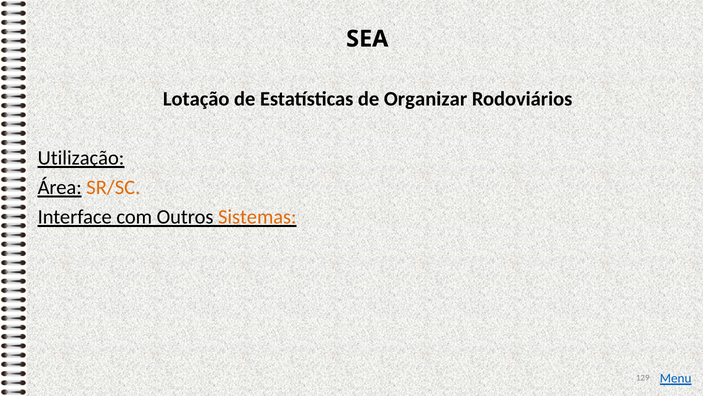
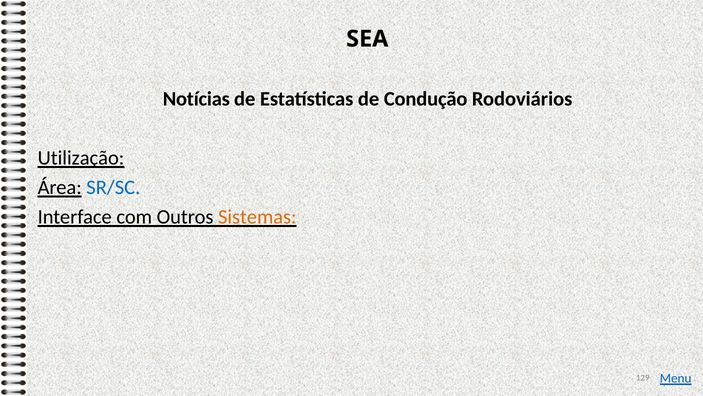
Lotação: Lotação -> Notícias (196, 99)
Organizar: Organizar -> Condução (426, 99)
SR/SC colour: orange -> blue (113, 187)
